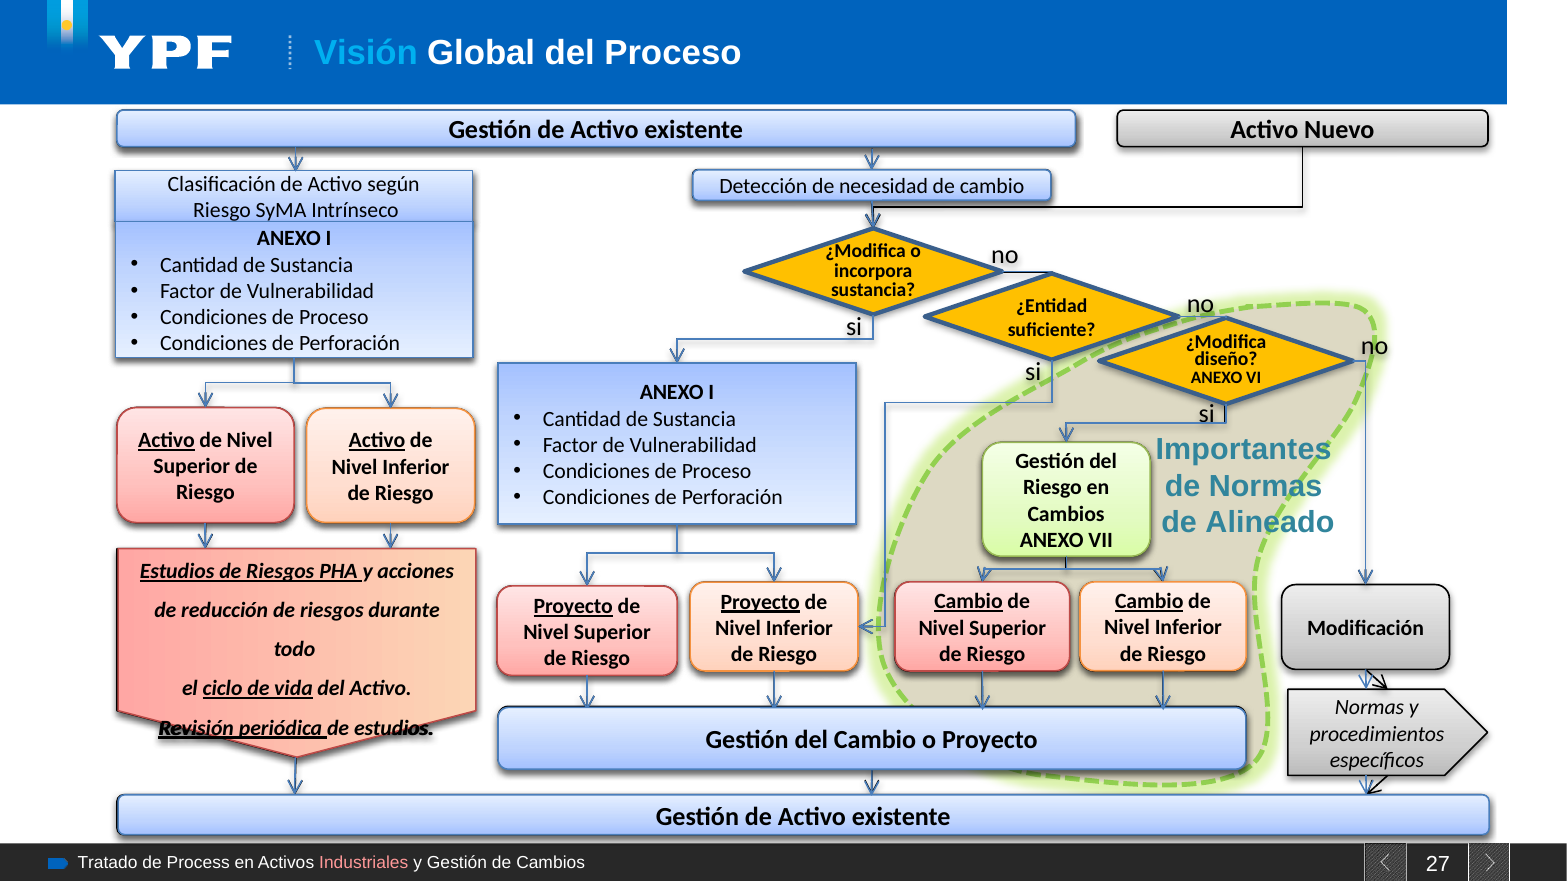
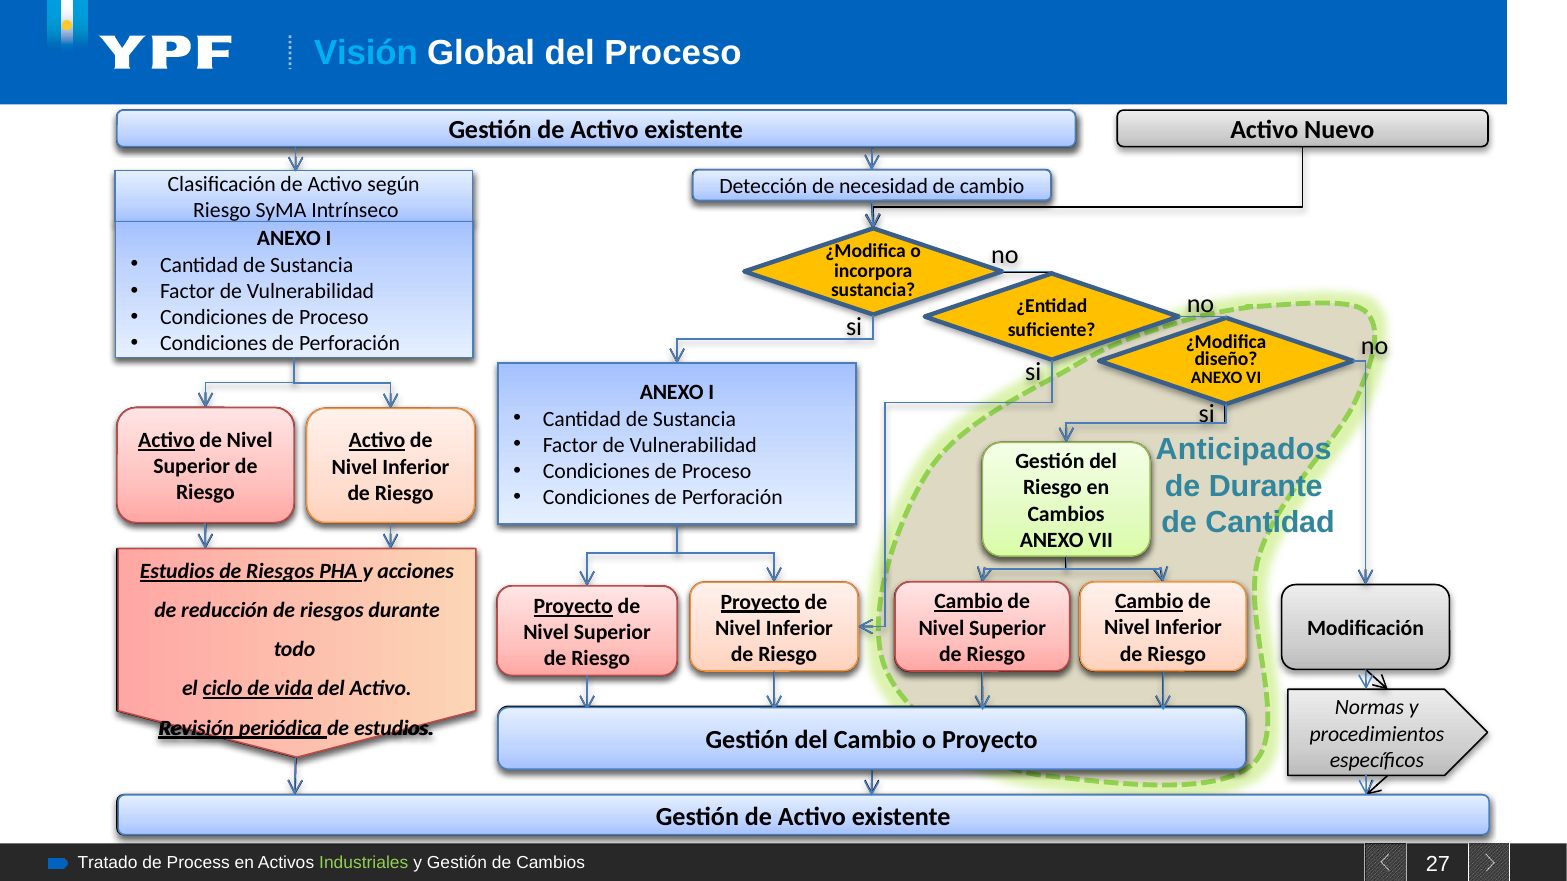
Importantes: Importantes -> Anticipados (1244, 450)
de Normas: Normas -> Durante (1266, 486)
de Alineado: Alineado -> Cantidad (1270, 523)
Industriales colour: pink -> light green (364, 864)
